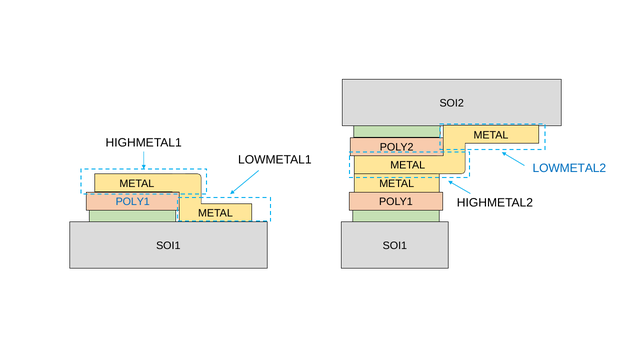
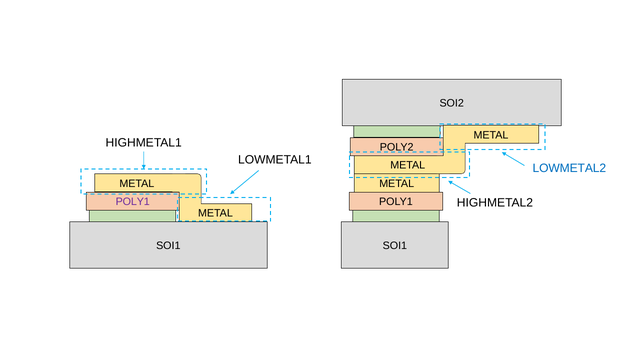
POLY1 colour: blue -> purple (133, 201)
